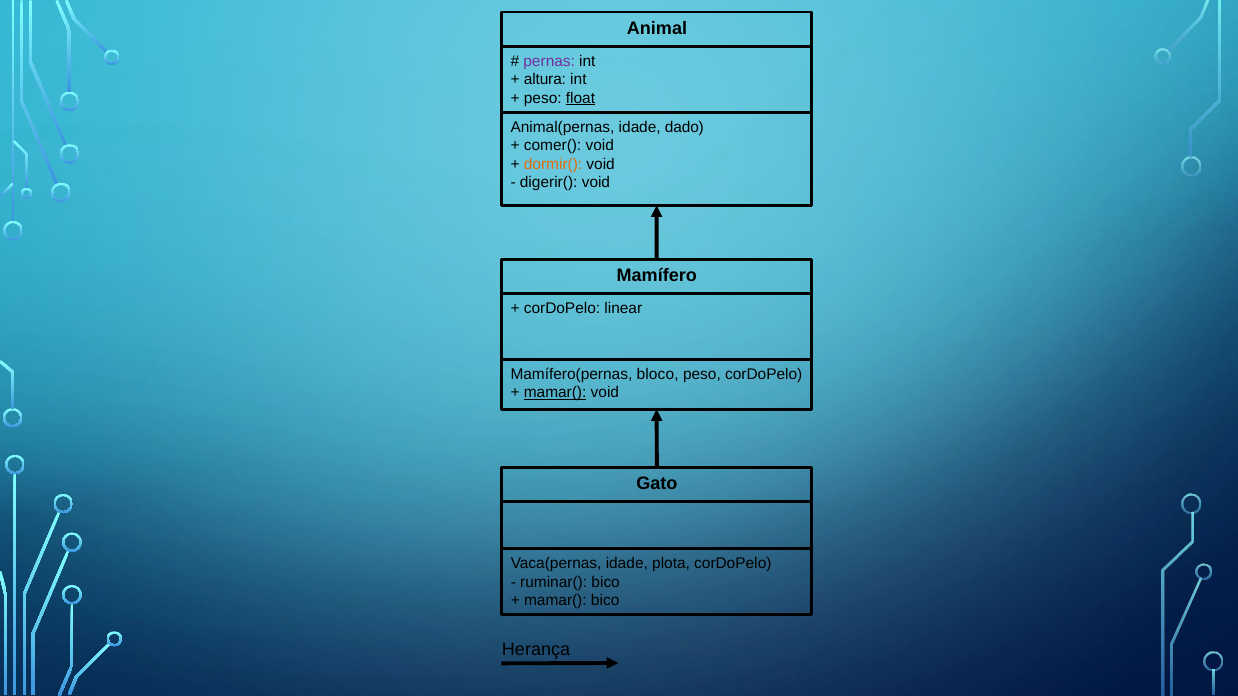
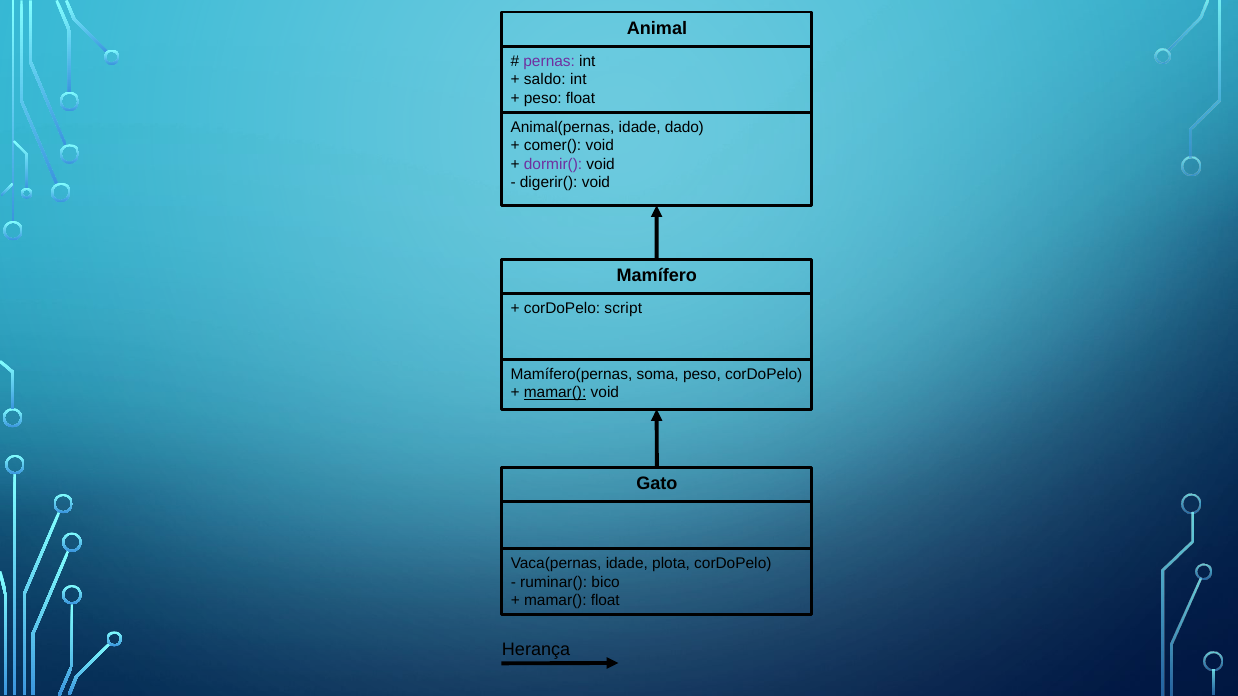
altura: altura -> saldo (545, 80)
float underline: present -> none (580, 98)
dormir( colour: orange -> purple (553, 164)
linear: linear -> script (623, 308)
bloco: bloco -> soma (658, 374)
mamar( bico: bico -> float (605, 601)
